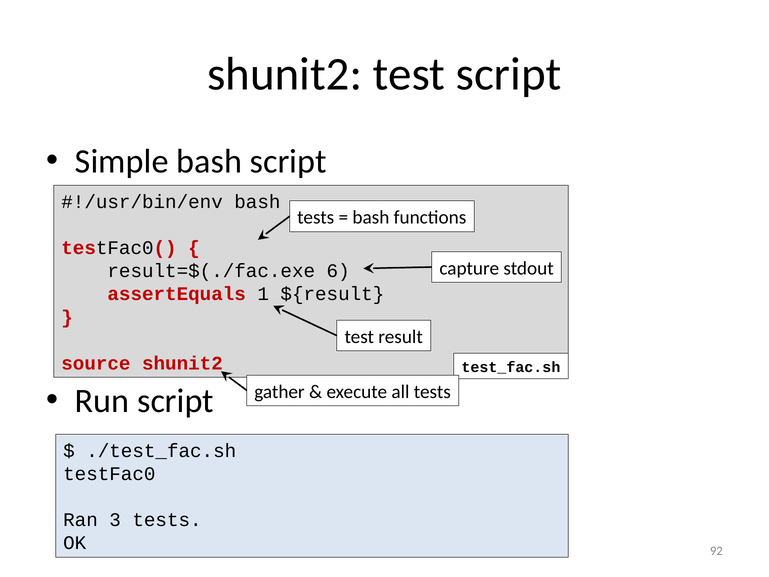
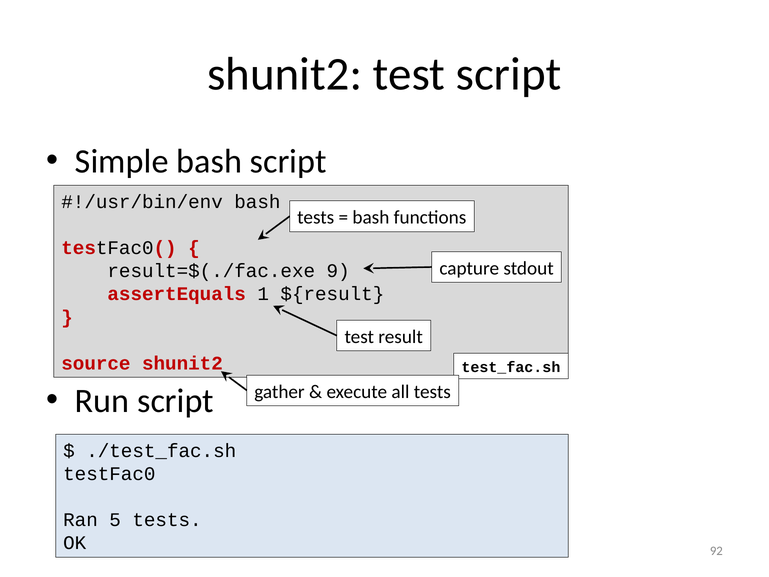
6: 6 -> 9 (338, 271)
3: 3 -> 5 (115, 520)
